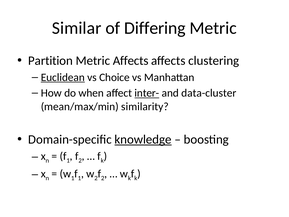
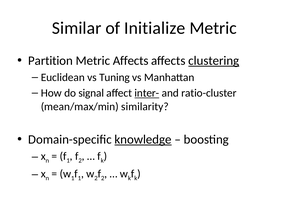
Differing: Differing -> Initialize (155, 28)
clustering underline: none -> present (214, 61)
Euclidean underline: present -> none (63, 77)
Choice: Choice -> Tuning (114, 77)
when: when -> signal (91, 93)
data-cluster: data-cluster -> ratio-cluster (209, 93)
